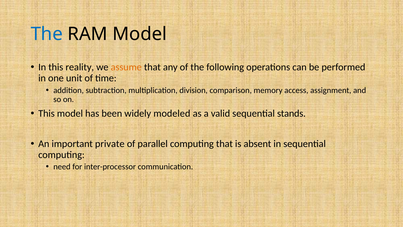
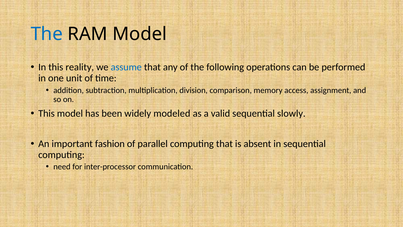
assume colour: orange -> blue (126, 67)
stands: stands -> slowly (291, 113)
private: private -> fashion (110, 144)
